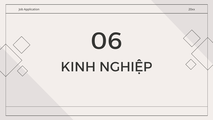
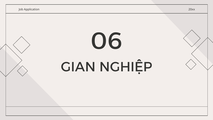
KINH: KINH -> GIAN (78, 67)
